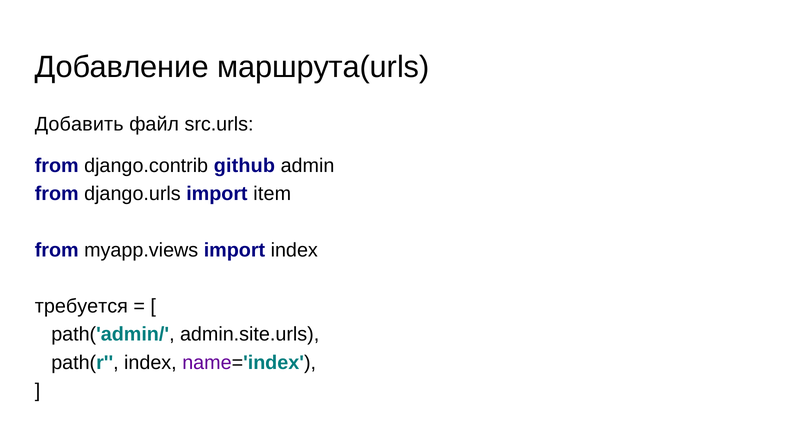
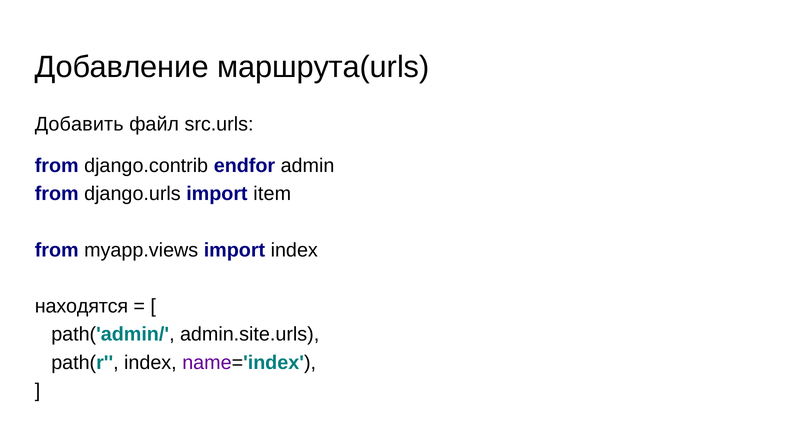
github: github -> endfor (244, 165)
требуется: требуется -> находятся (81, 306)
